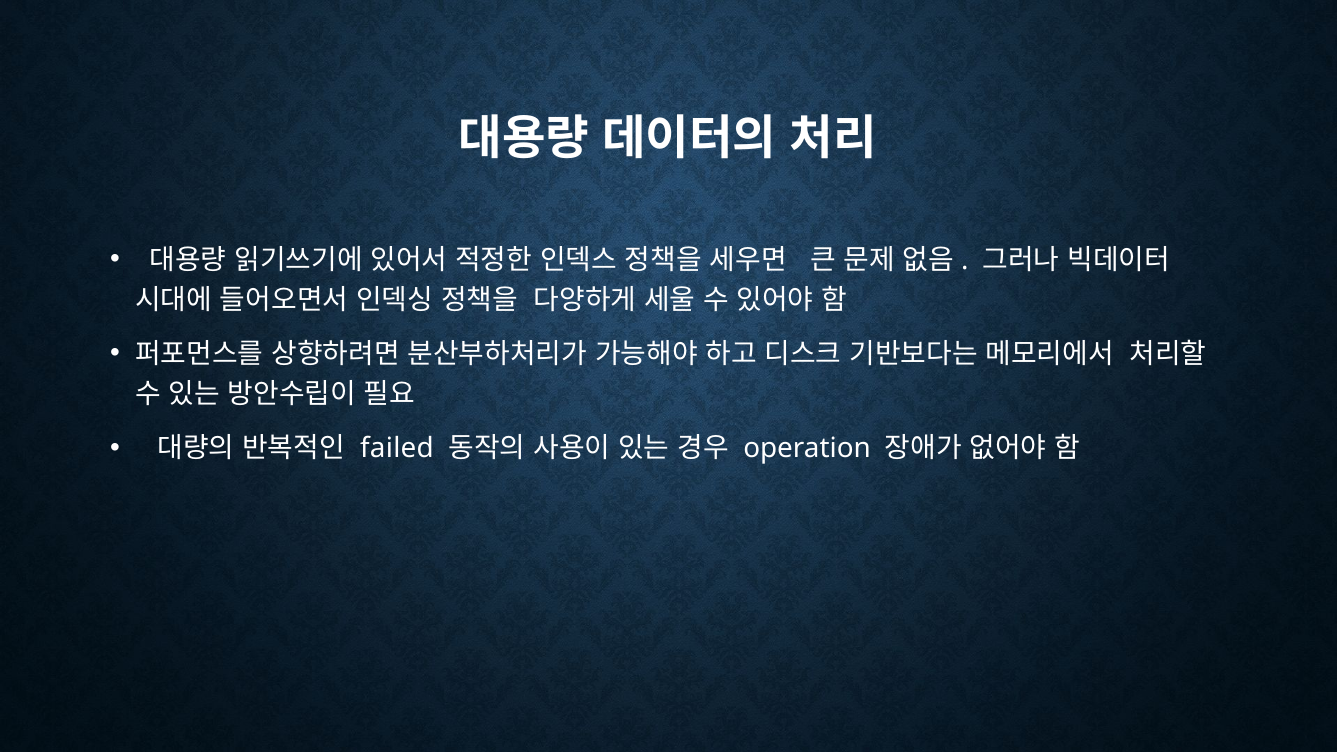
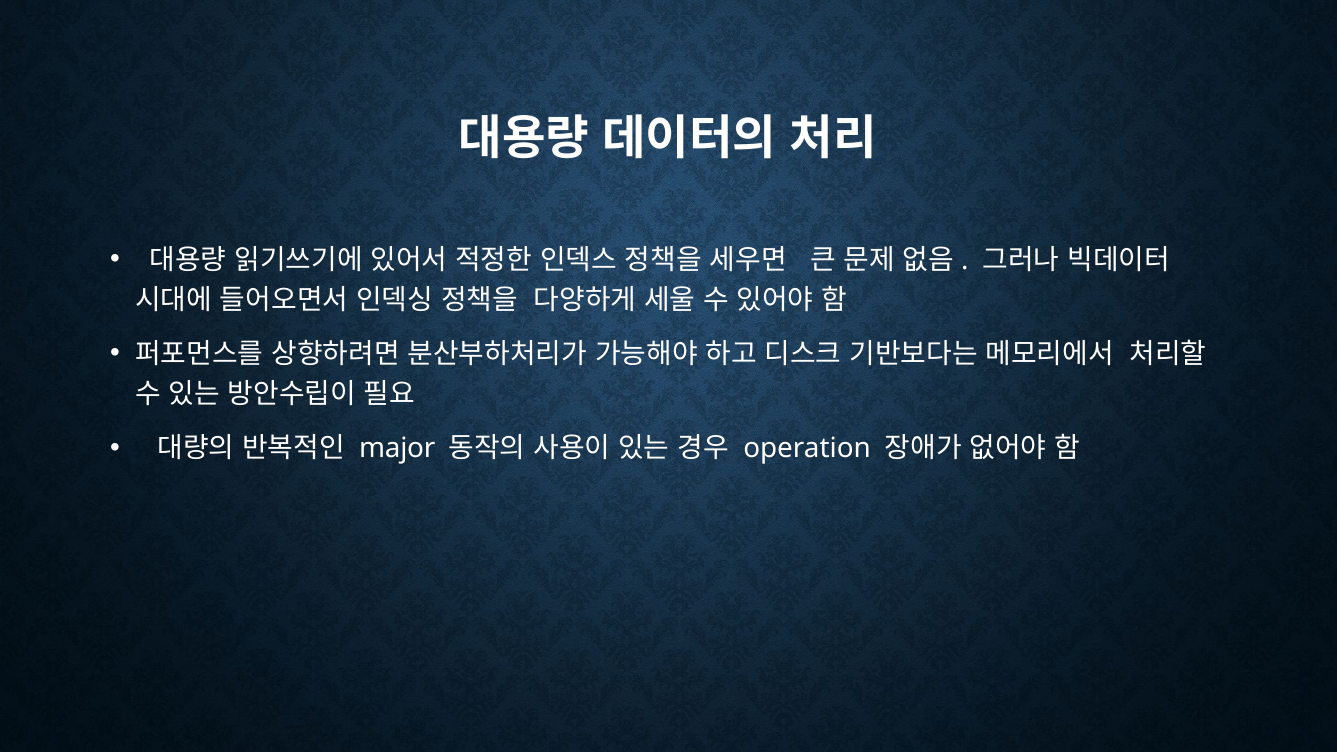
failed: failed -> major (397, 449)
